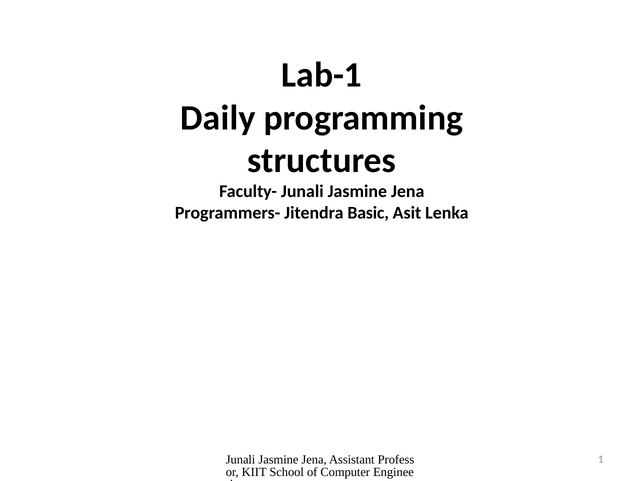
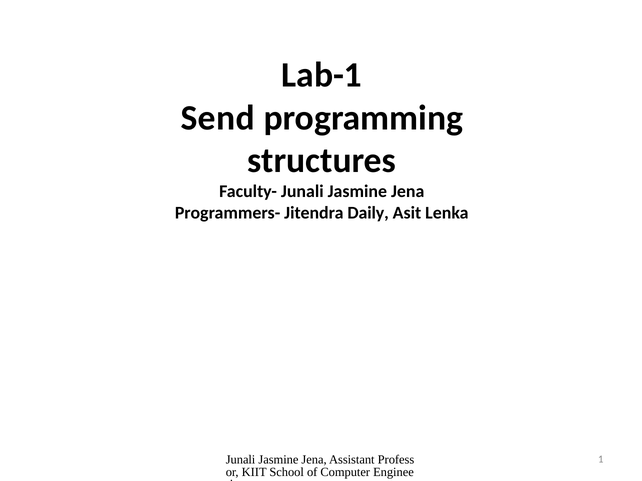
Daily: Daily -> Send (218, 118)
Basic: Basic -> Daily (368, 213)
